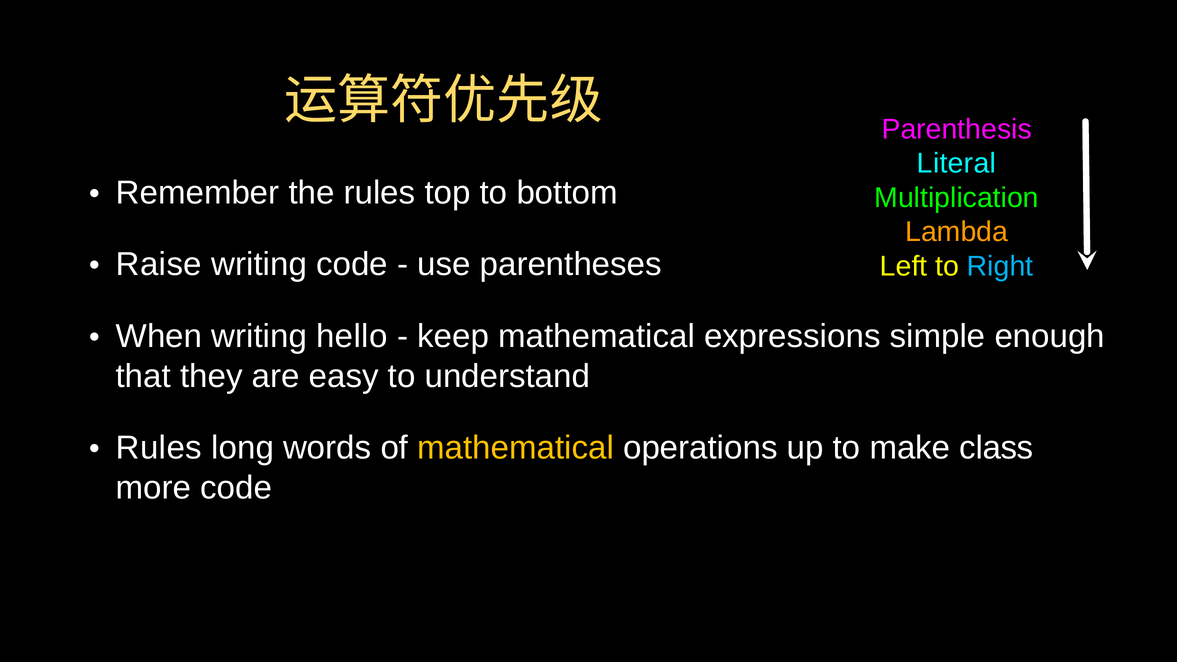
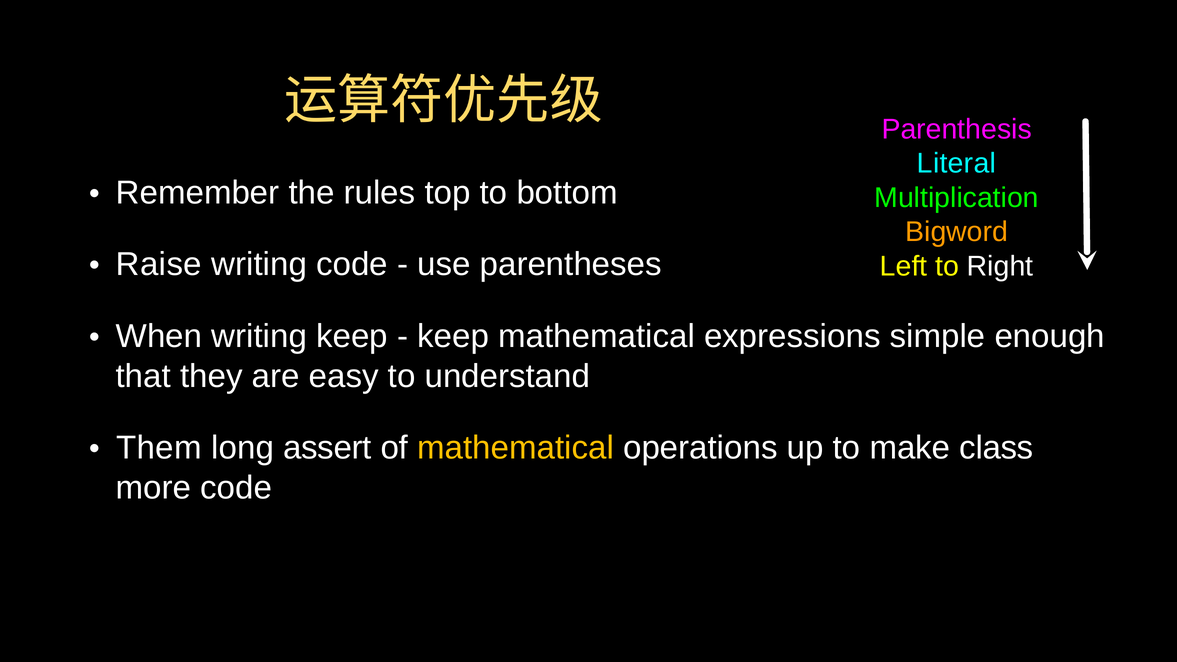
Lambda: Lambda -> Bigword (957, 232)
Right colour: light blue -> white (1000, 266)
writing hello: hello -> keep (352, 336)
Rules: Rules -> Them (159, 448)
words: words -> assert (327, 448)
